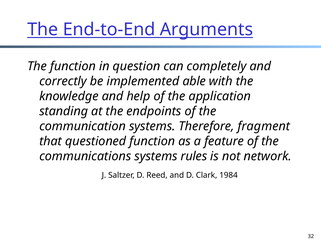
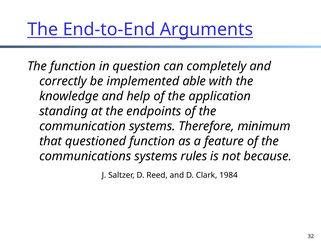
fragment: fragment -> minimum (264, 126)
network: network -> because (268, 156)
